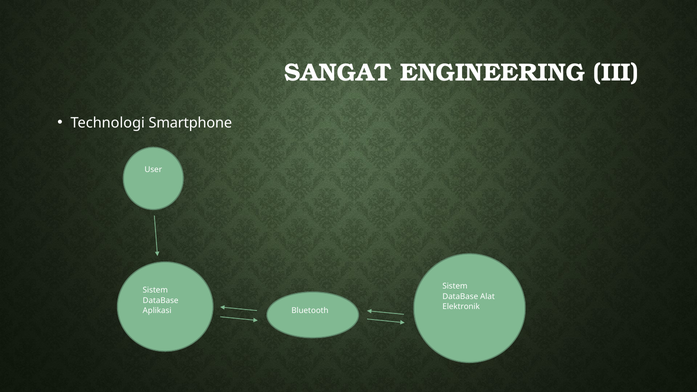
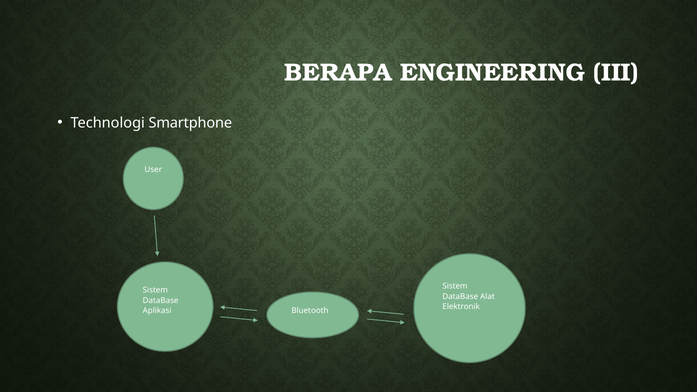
SANGAT: SANGAT -> BERAPA (338, 73)
